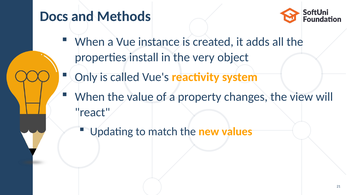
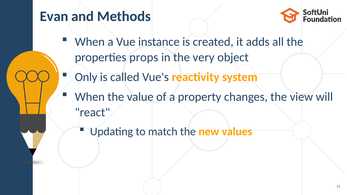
Docs: Docs -> Evan (54, 16)
install: install -> props (144, 57)
